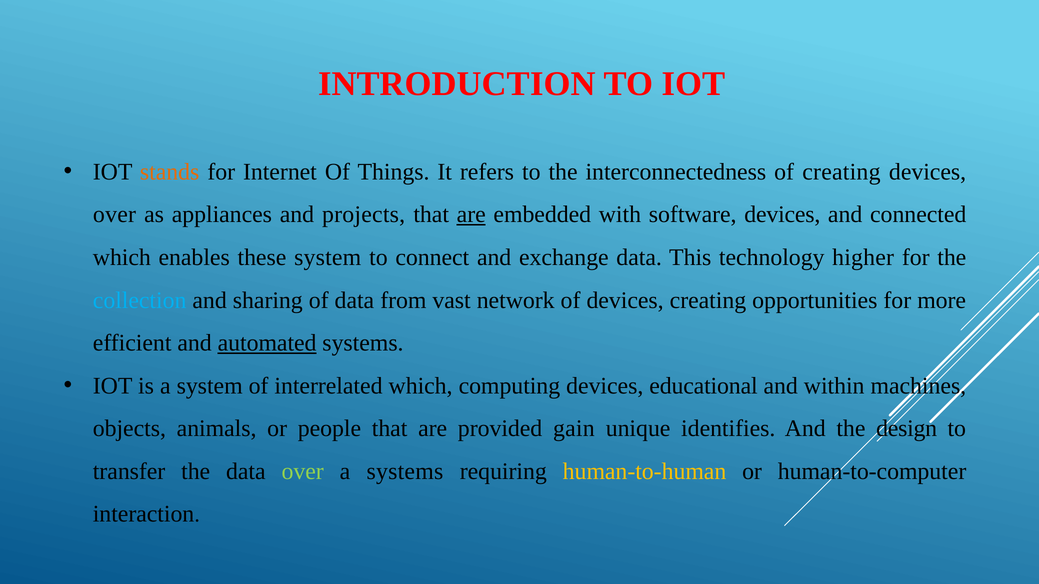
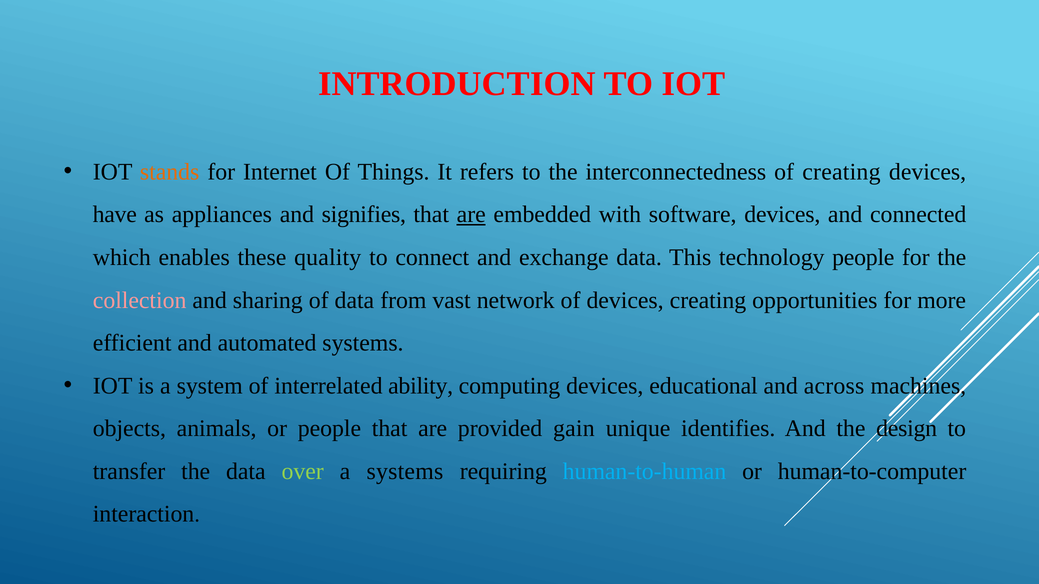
over: over -> have (115, 215)
projects: projects -> signifies (364, 215)
these system: system -> quality (328, 258)
technology higher: higher -> people (863, 258)
collection colour: light blue -> pink (140, 300)
automated underline: present -> none (267, 343)
interrelated which: which -> ability (421, 386)
within: within -> across (834, 386)
human-to-human colour: yellow -> light blue (645, 472)
